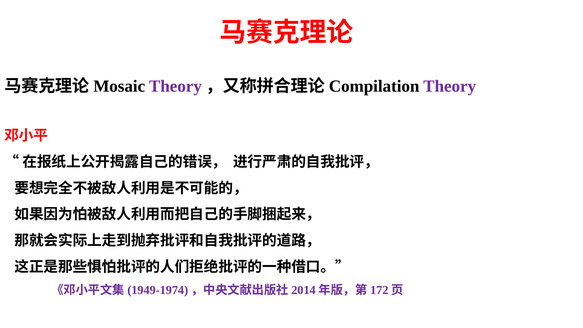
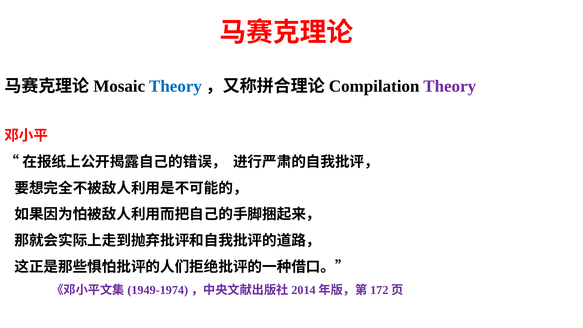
Theory colour: purple -> blue (175, 86)
